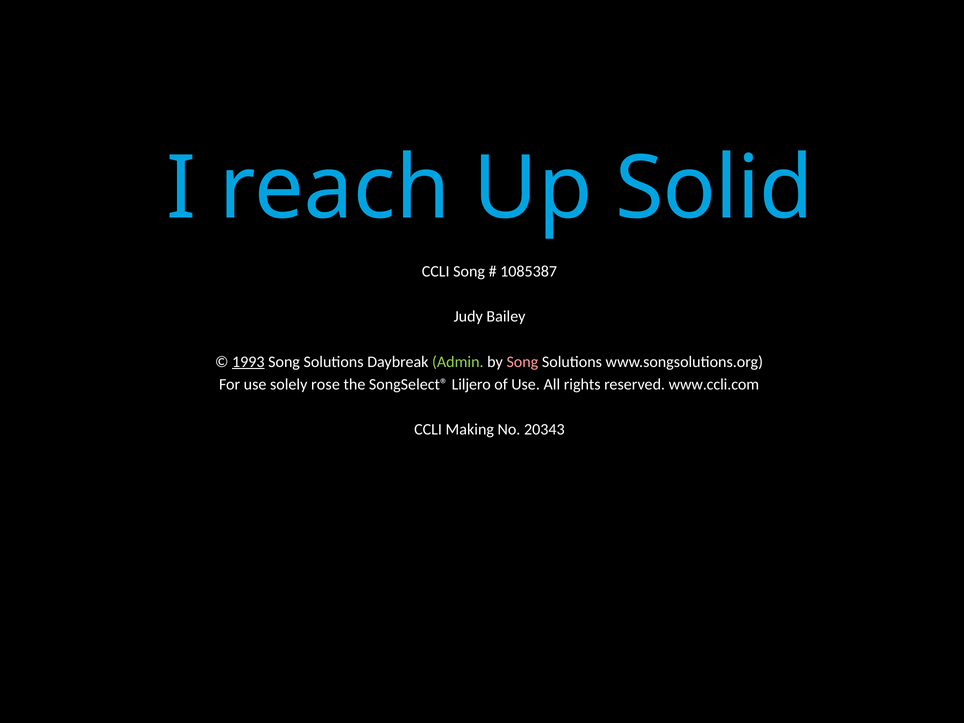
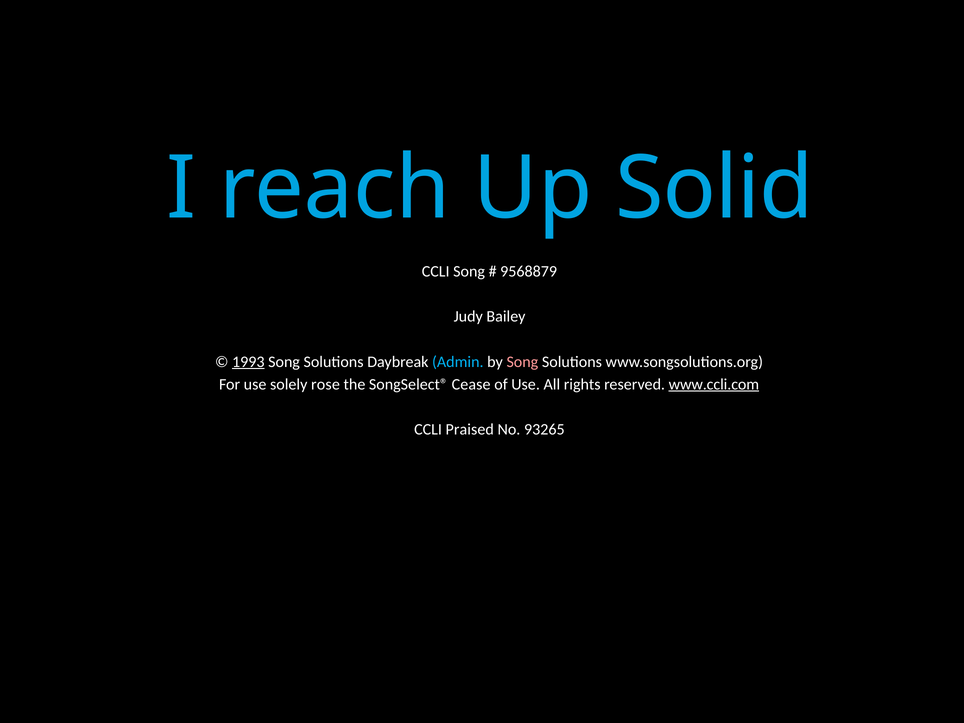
1085387: 1085387 -> 9568879 (529, 272)
Admin colour: light green -> light blue (458, 362)
Liljero: Liljero -> Cease (471, 384)
www.ccli.com underline: none -> present (714, 384)
Making: Making -> Praised (470, 429)
20343: 20343 -> 93265 (544, 429)
